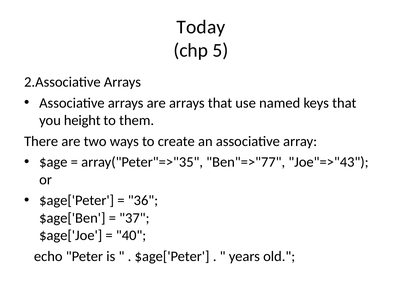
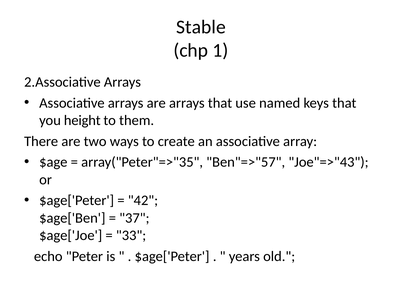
Today: Today -> Stable (201, 27)
5: 5 -> 1 (221, 51)
Ben"=>"77: Ben"=>"77 -> Ben"=>"57 (246, 162)
36: 36 -> 42 (143, 201)
40: 40 -> 33 (131, 236)
